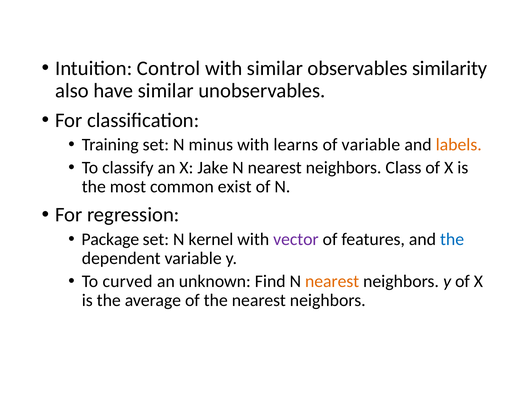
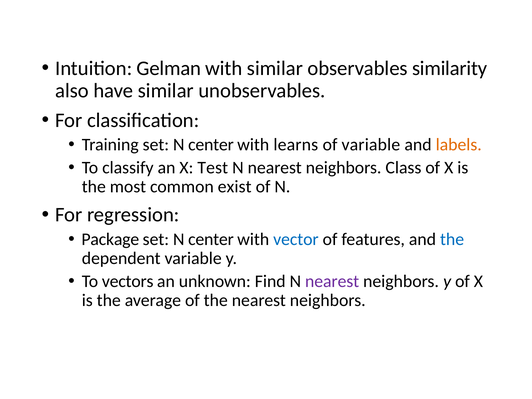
Control: Control -> Gelman (169, 68)
Training set N minus: minus -> center (211, 145)
Jake: Jake -> Test (213, 168)
kernel: kernel -> center (211, 239)
vector colour: purple -> blue (296, 239)
curved: curved -> vectors (128, 281)
nearest colour: orange -> purple (332, 281)
